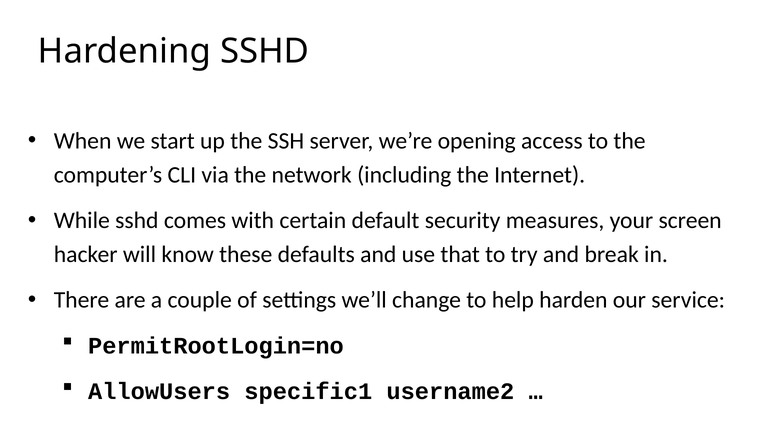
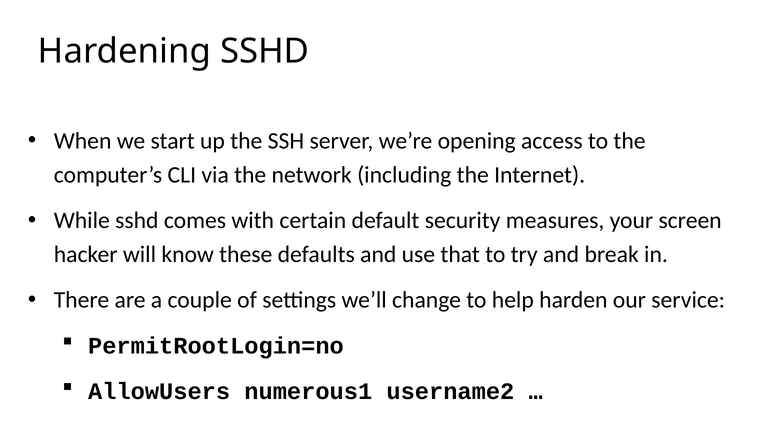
specific1: specific1 -> numerous1 (308, 392)
